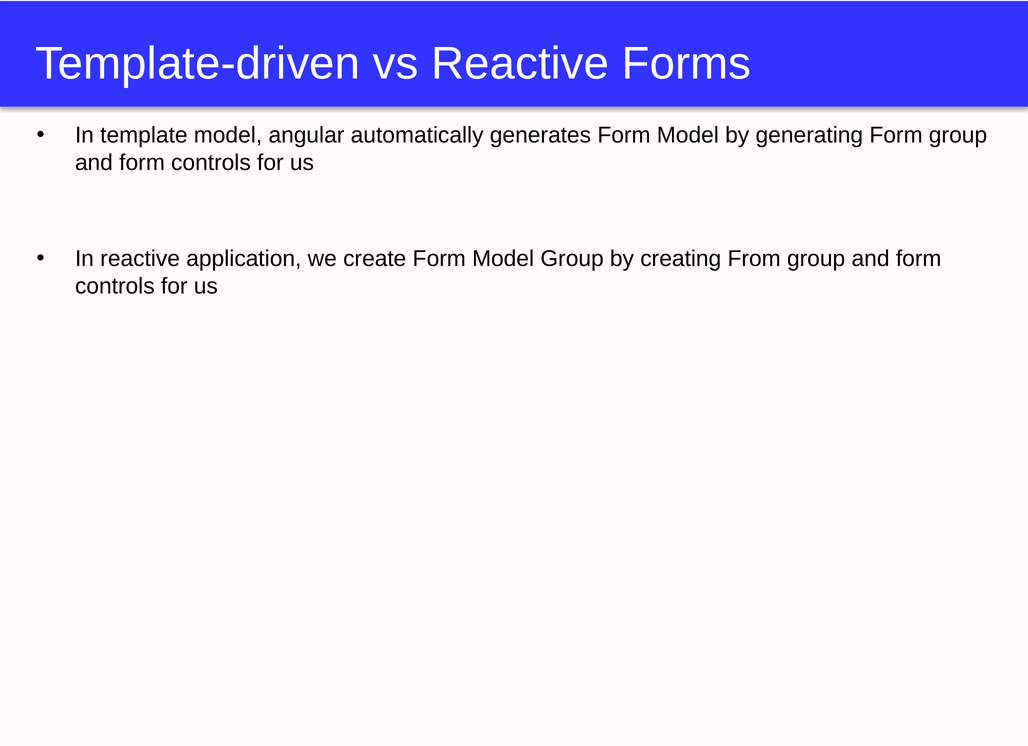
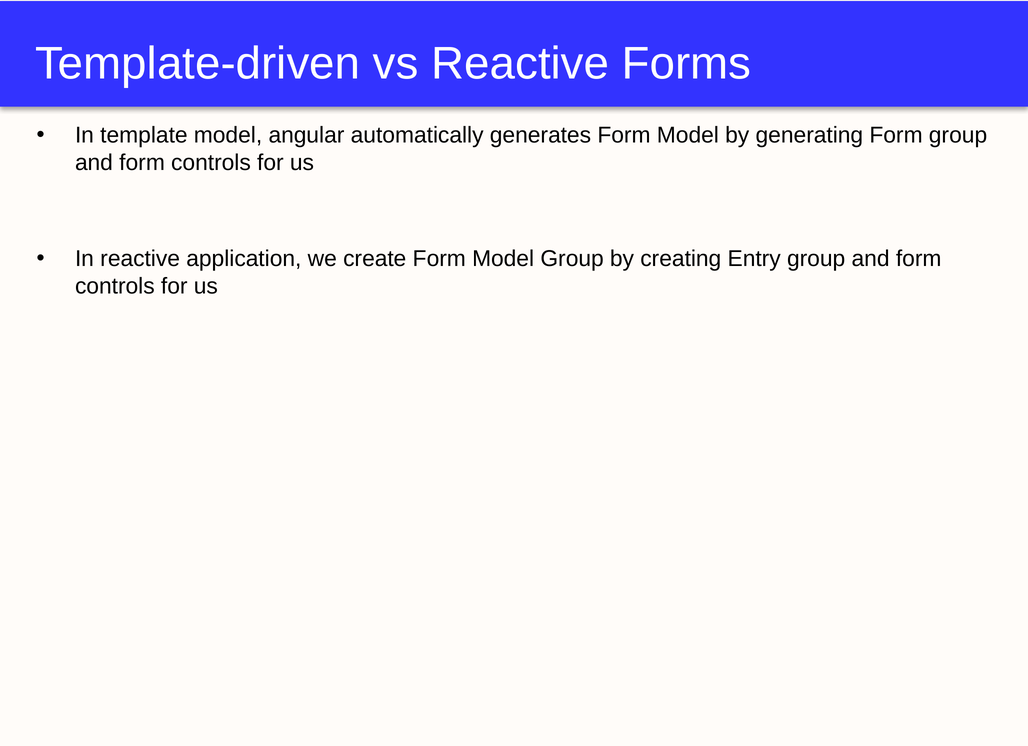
From: From -> Entry (754, 259)
